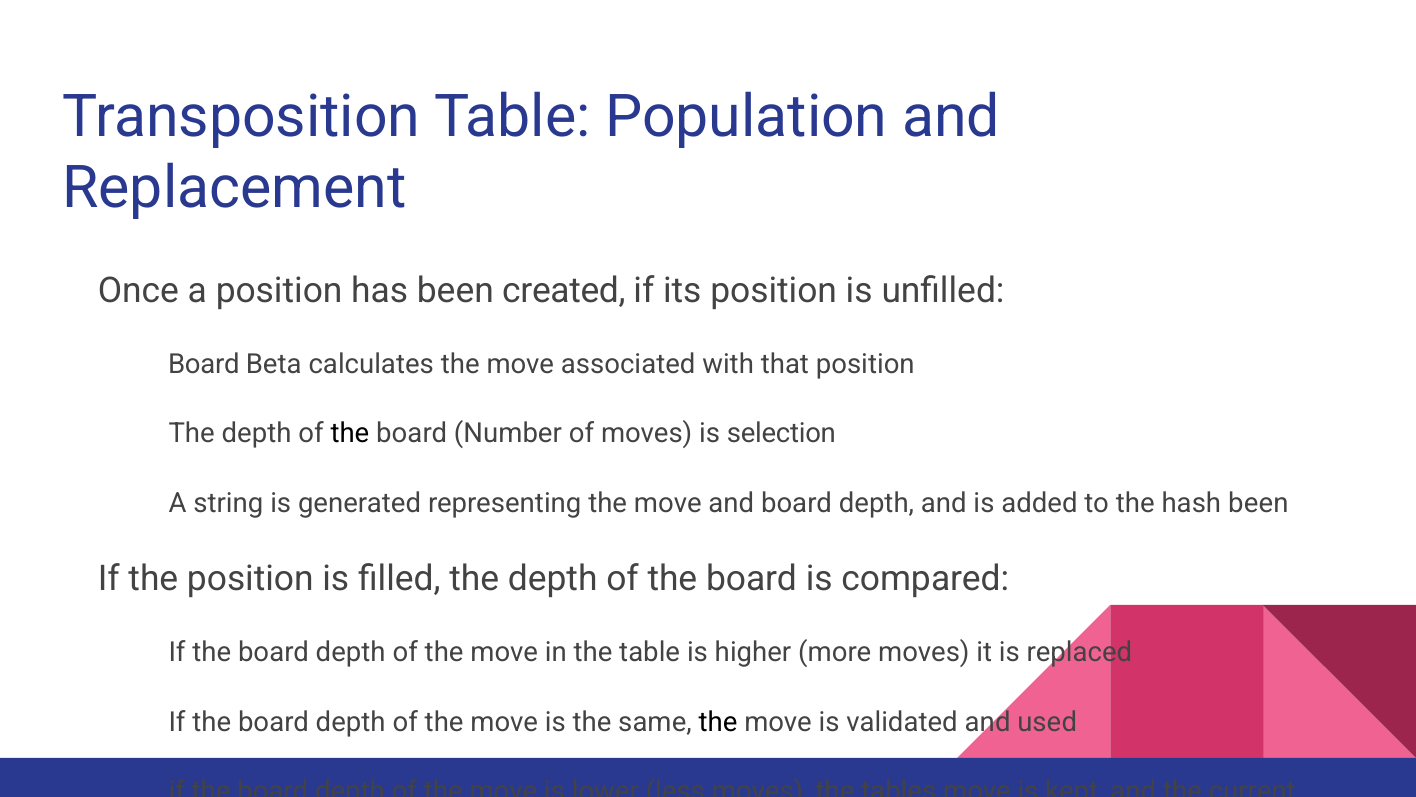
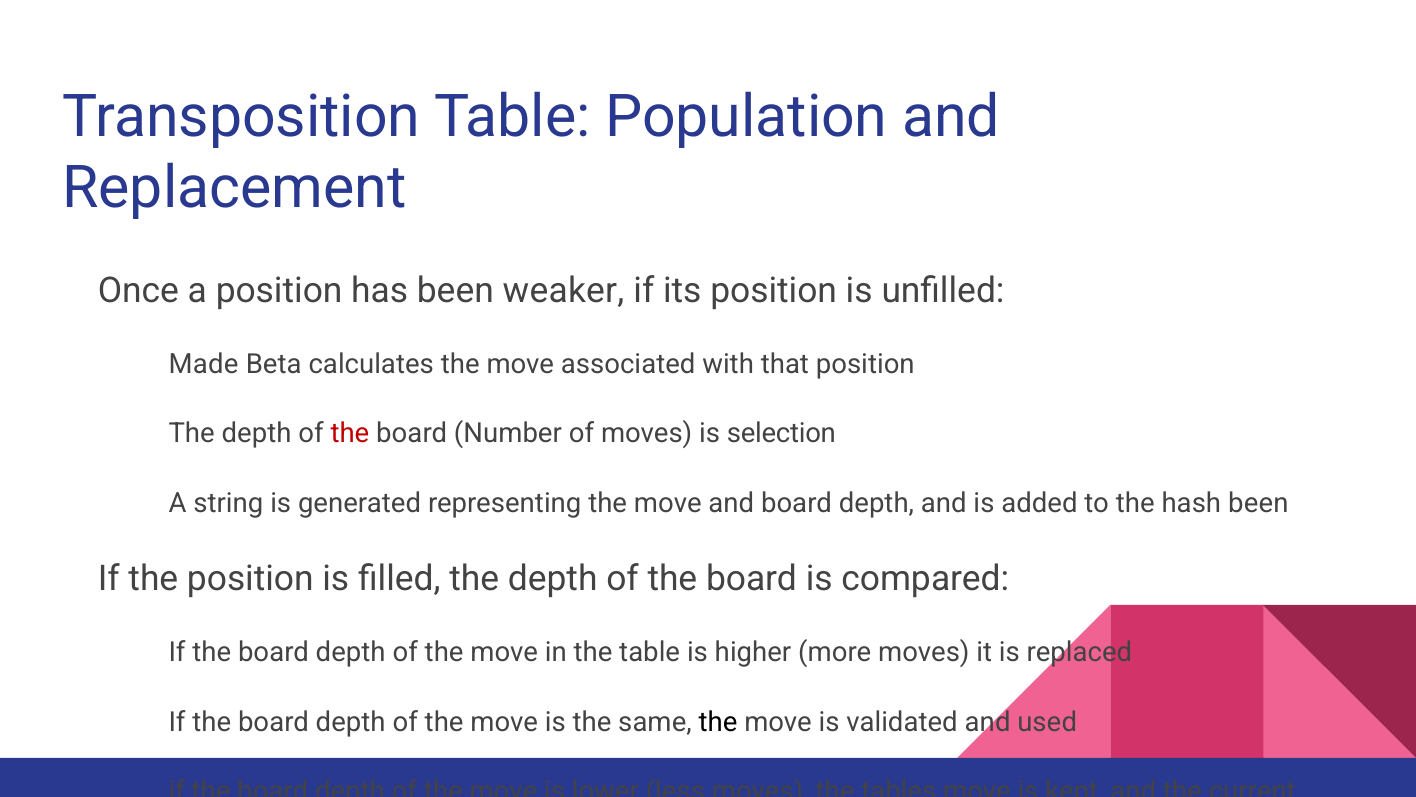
created: created -> weaker (564, 290)
Board: Board -> Made (204, 364)
the colour: black -> red (350, 433)
